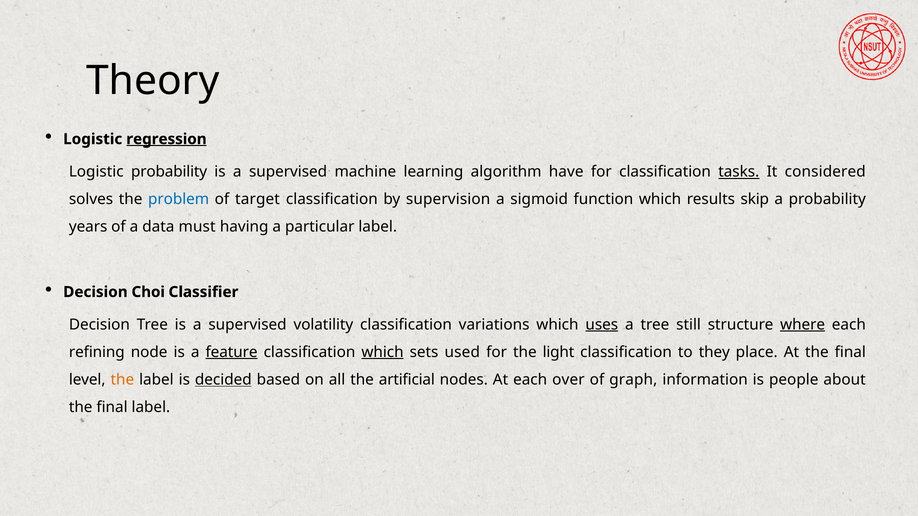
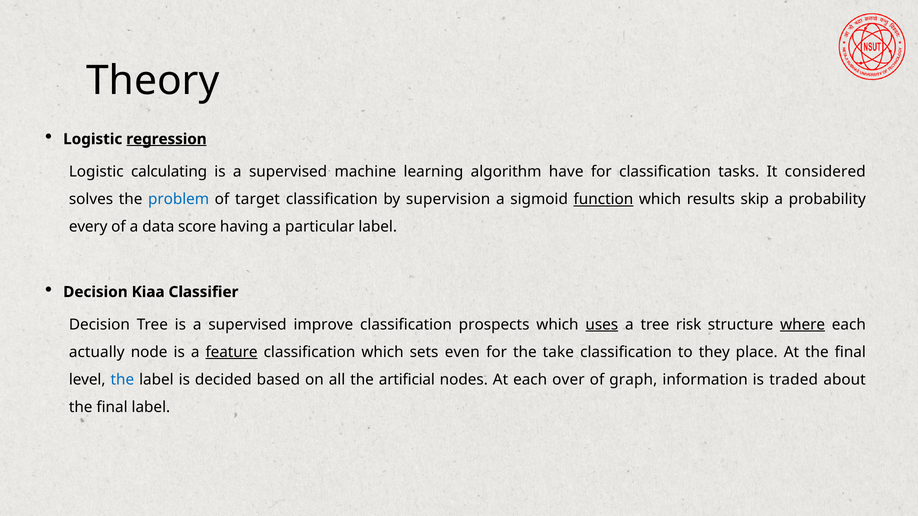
Logistic probability: probability -> calculating (169, 172)
tasks underline: present -> none (739, 172)
function underline: none -> present (603, 199)
years: years -> every (88, 227)
must: must -> score (197, 227)
Choi: Choi -> Kiaa (148, 292)
volatility: volatility -> improve (323, 325)
variations: variations -> prospects (494, 325)
still: still -> risk (689, 325)
refining: refining -> actually (97, 352)
which underline: present -> none (383, 352)
used: used -> even (462, 352)
light: light -> take (558, 352)
the colour: orange -> blue (122, 380)
decided underline: present -> none (223, 380)
people: people -> traded (794, 380)
